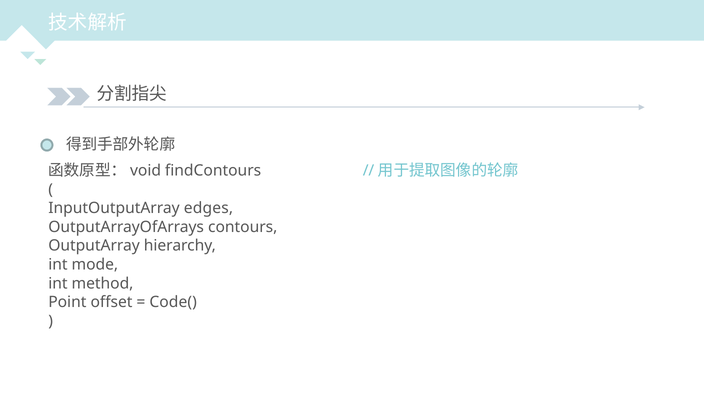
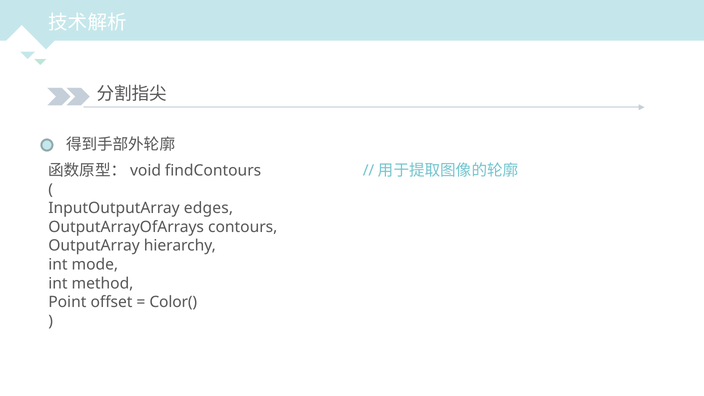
Code(: Code( -> Color( (173, 302)
